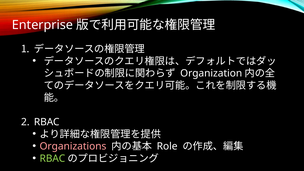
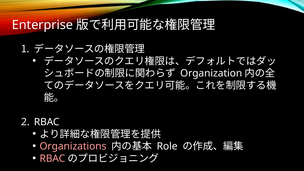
RBAC colour: light green -> pink (52, 158)
